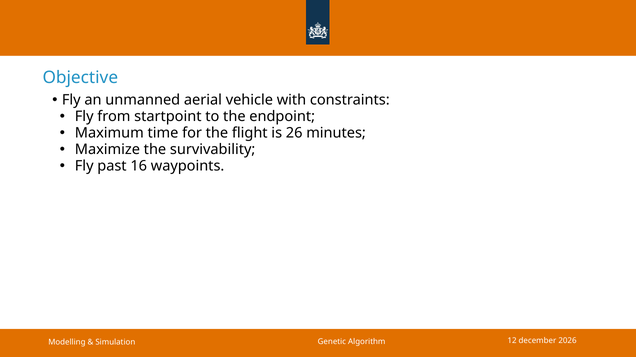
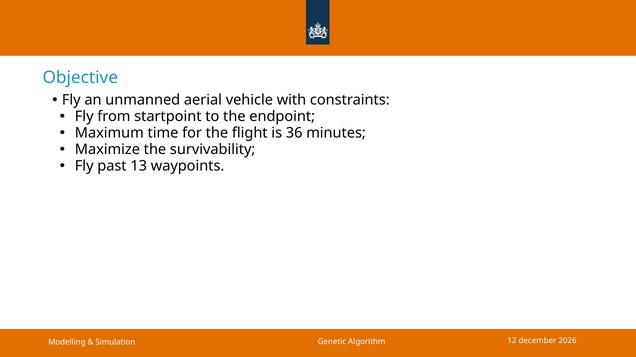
26: 26 -> 36 (294, 133)
16: 16 -> 13 (139, 166)
